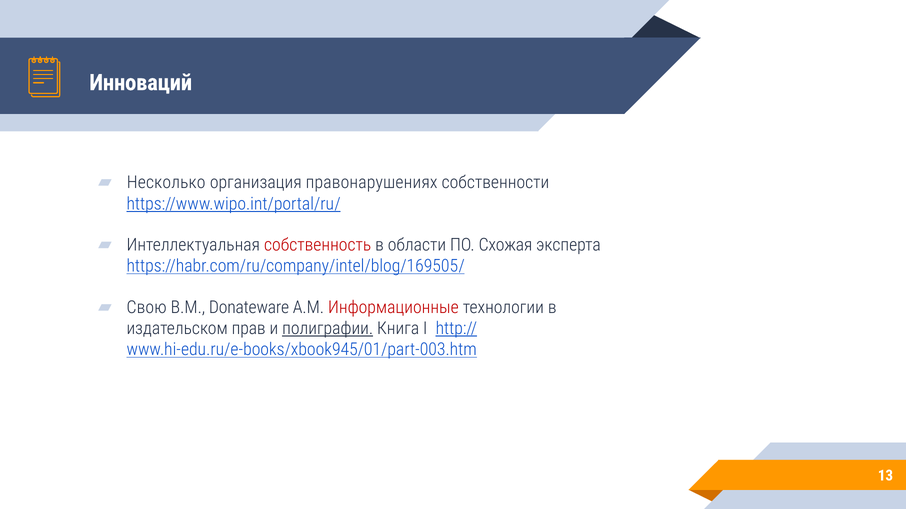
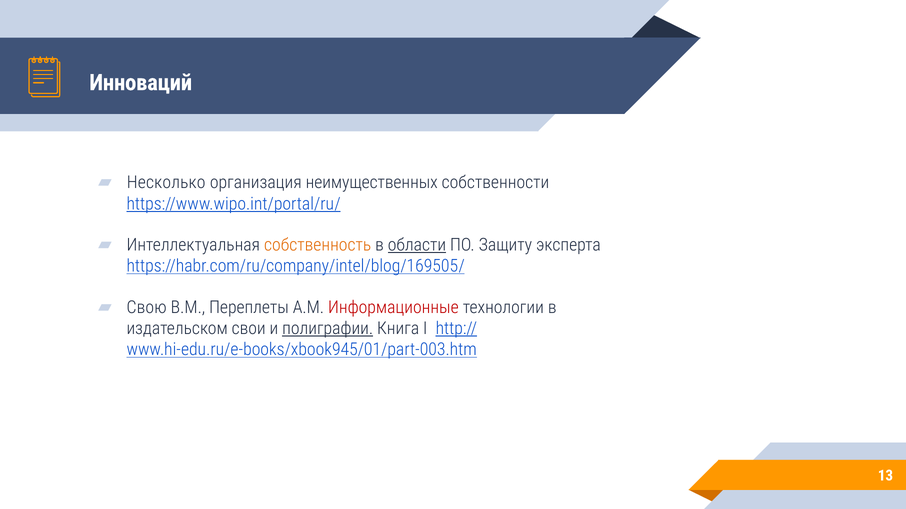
правонарушениях: правонарушениях -> неимущественных (372, 183)
собственность colour: red -> orange (318, 245)
области underline: none -> present (417, 245)
Схожая: Схожая -> Защиту (505, 245)
Donateware: Donateware -> Переплеты (249, 308)
прав: прав -> свои (249, 329)
